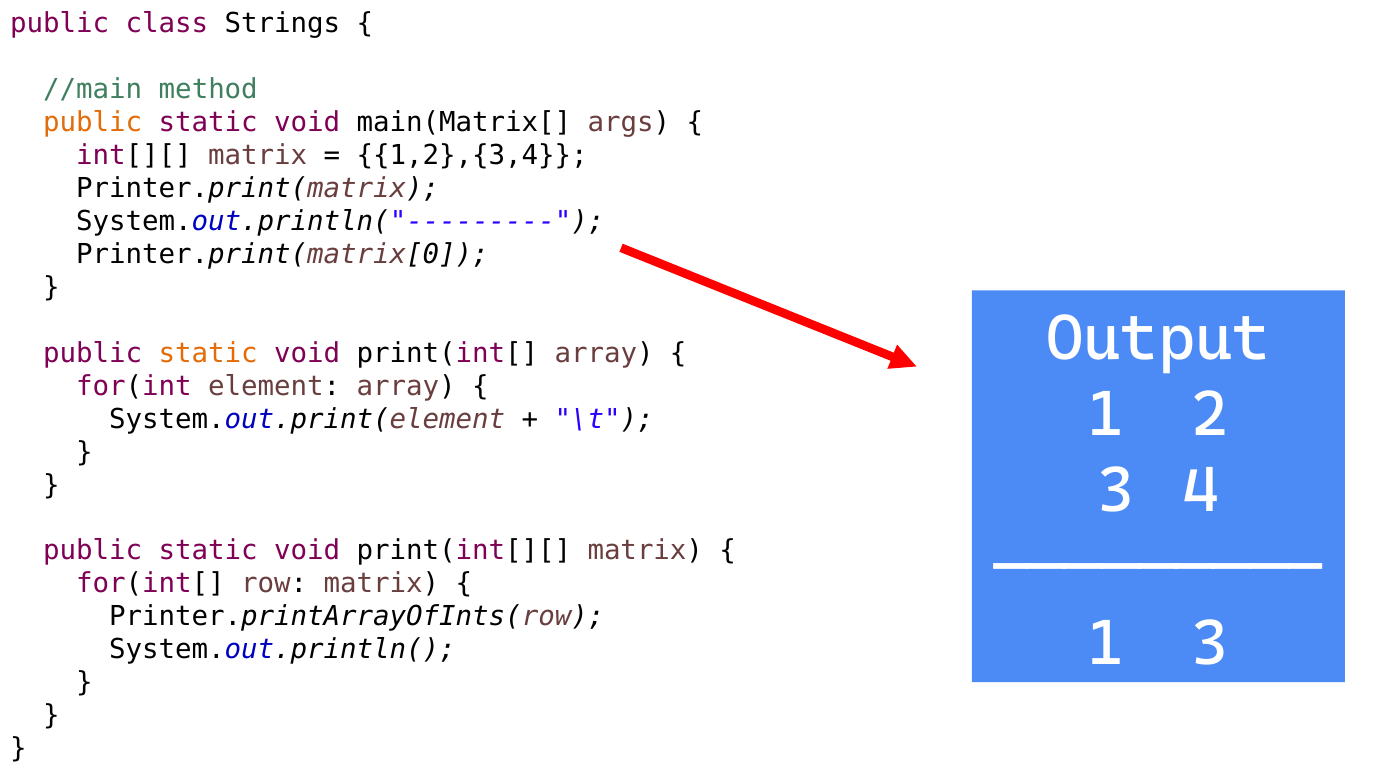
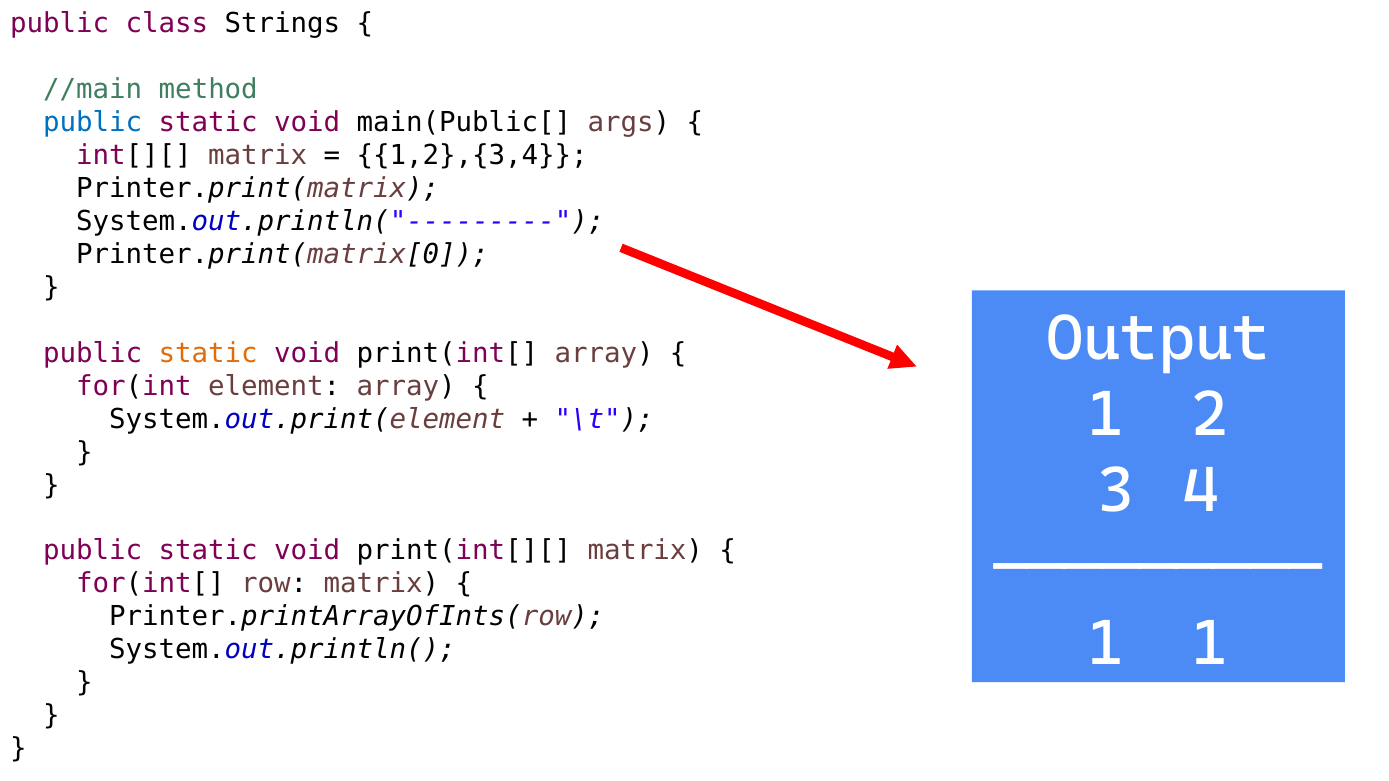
public colour: orange -> blue (93, 122)
main(Matrix[: main(Matrix[ -> main(Public[ (464, 122)
1 3: 3 -> 1 (1211, 644)
